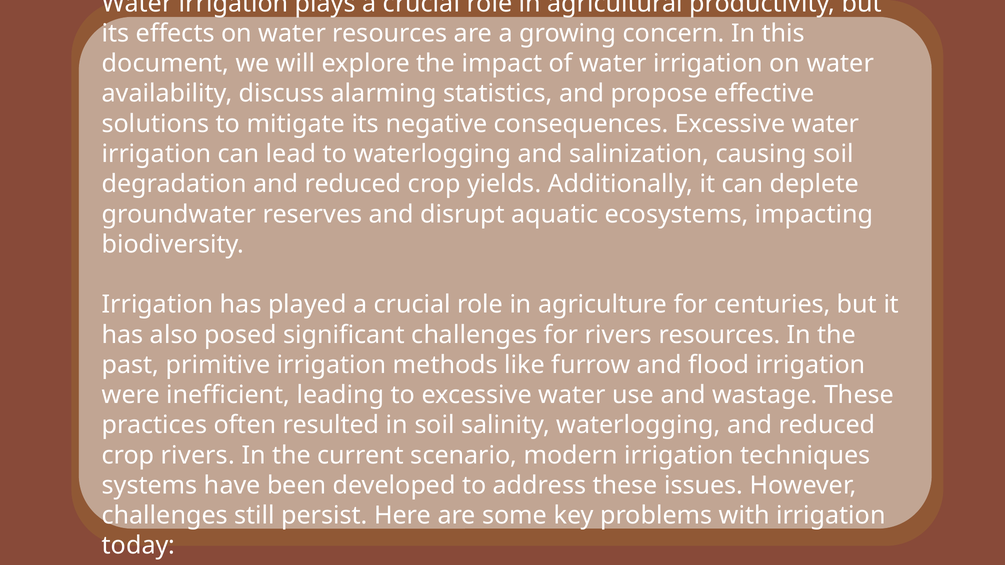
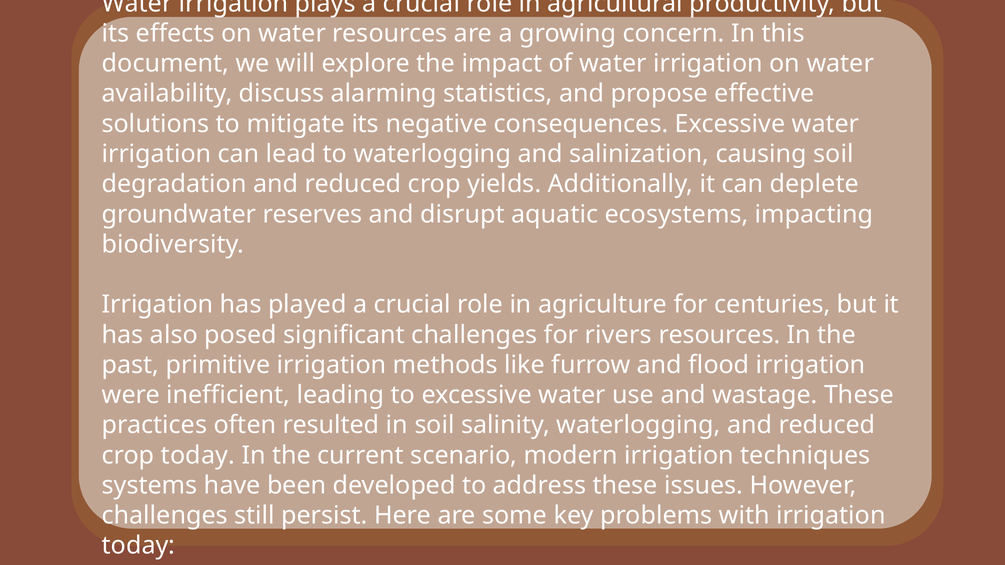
crop rivers: rivers -> today (198, 456)
